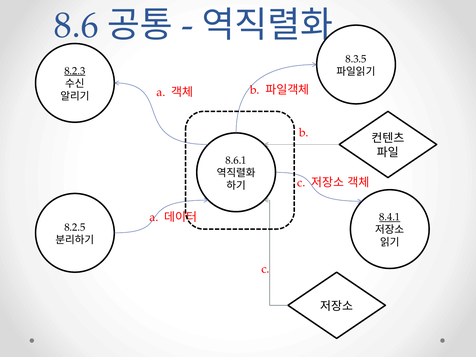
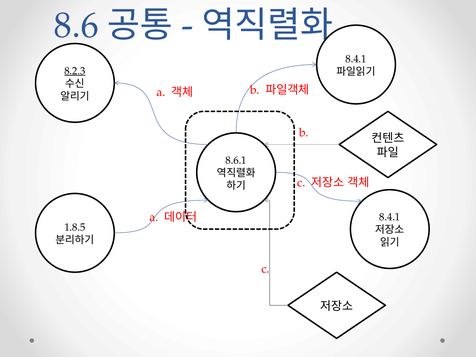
8.3.5: 8.3.5 -> 8.4.1 (356, 59)
8.4.1 underline: present -> none (390, 217)
8.2.5: 8.2.5 -> 1.8.5 (75, 227)
